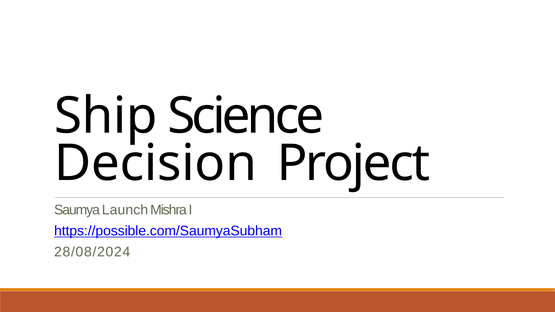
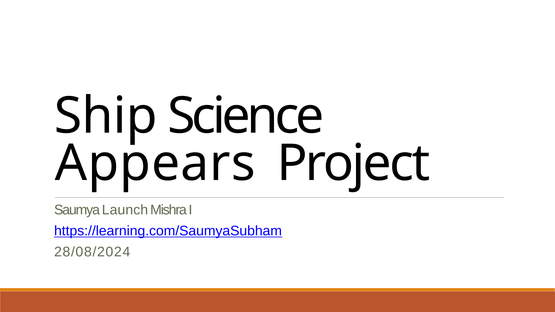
Decision: Decision -> Appears (155, 164)
https://possible.com/SaumyaSubham: https://possible.com/SaumyaSubham -> https://learning.com/SaumyaSubham (168, 231)
